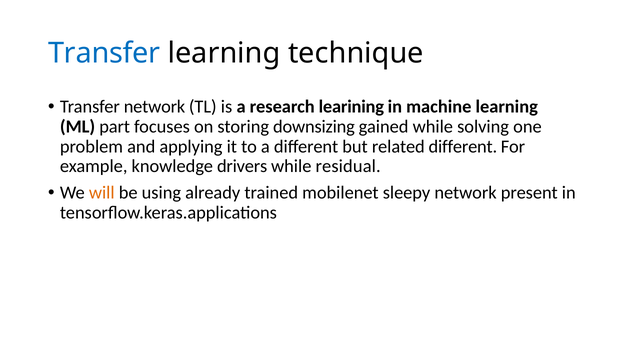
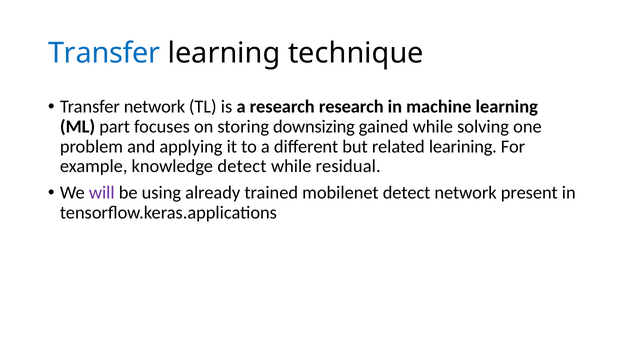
research learining: learining -> research (351, 107)
related different: different -> learining (463, 146)
knowledge drivers: drivers -> detect (242, 166)
will colour: orange -> purple (102, 193)
mobilenet sleepy: sleepy -> detect (407, 193)
